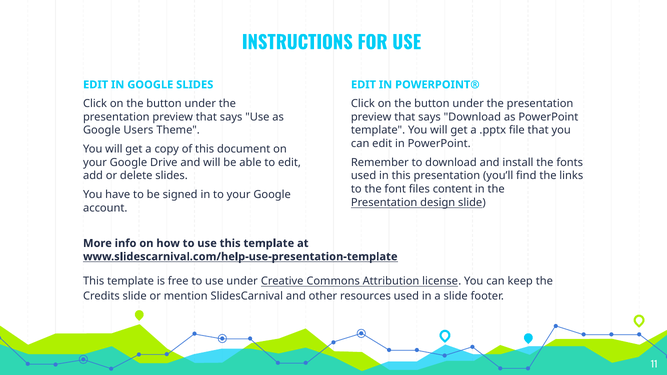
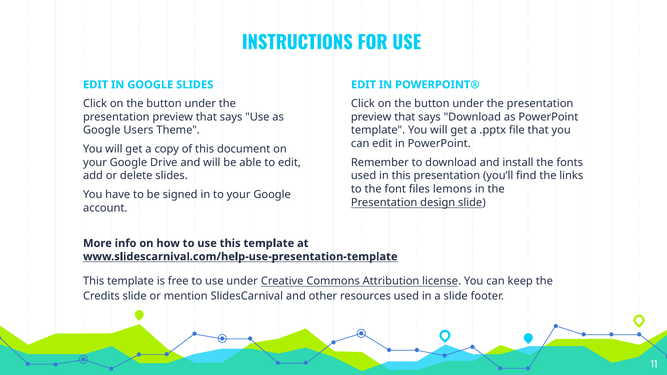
content: content -> lemons (452, 189)
